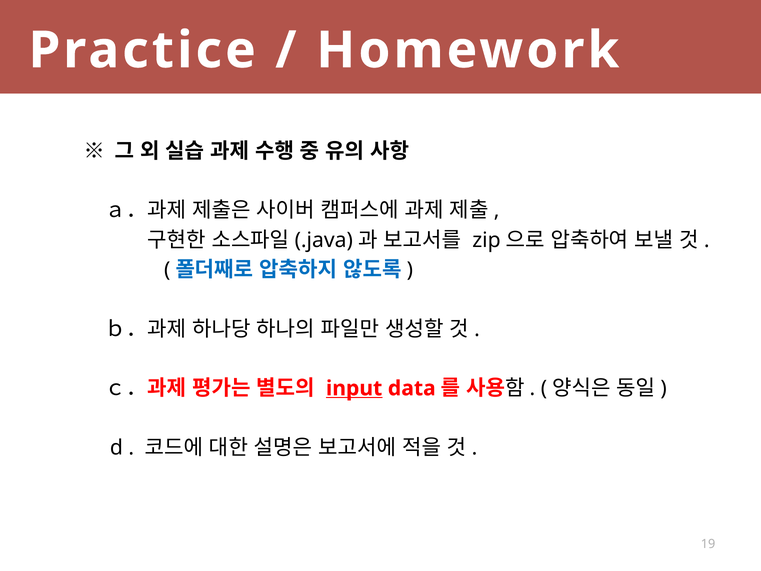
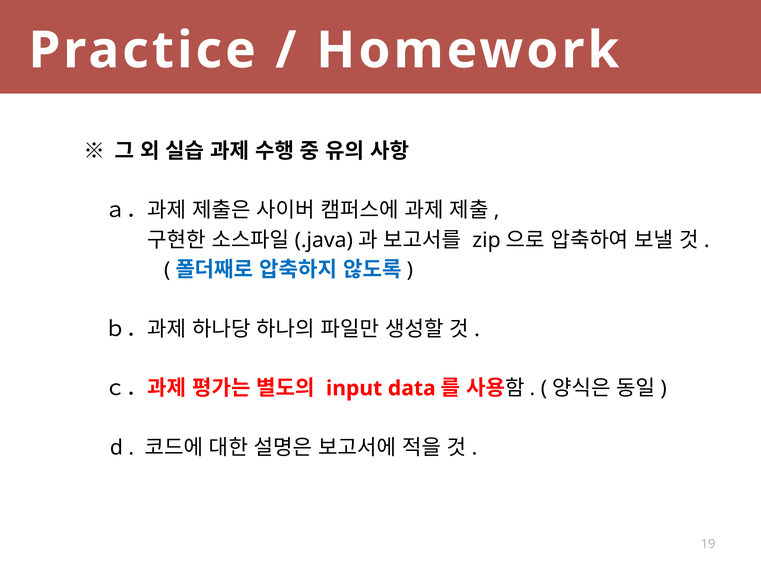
input underline: present -> none (354, 388)
